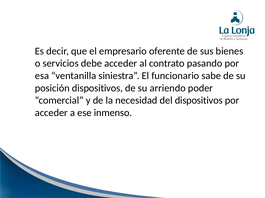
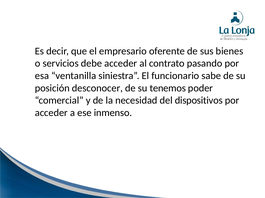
posición dispositivos: dispositivos -> desconocer (97, 88)
arriendo: arriendo -> tenemos (168, 88)
